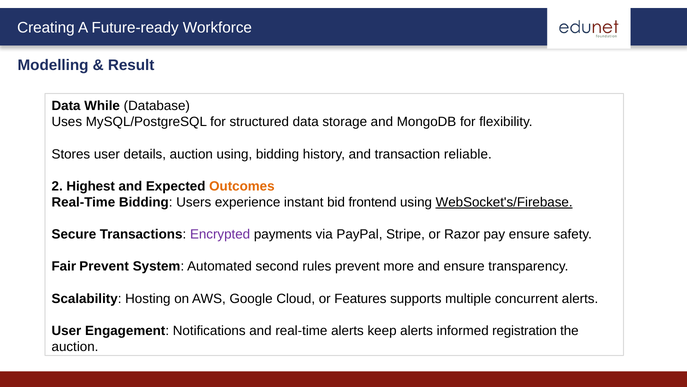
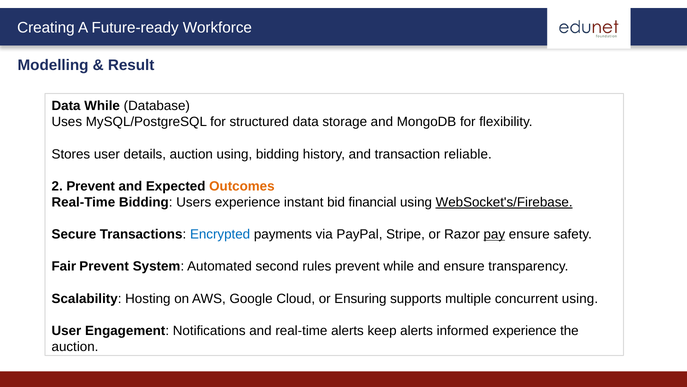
2 Highest: Highest -> Prevent (91, 186)
frontend: frontend -> financial (373, 202)
Encrypted colour: purple -> blue (220, 234)
pay underline: none -> present (494, 234)
prevent more: more -> while (399, 266)
Features: Features -> Ensuring (360, 298)
concurrent alerts: alerts -> using (580, 298)
informed registration: registration -> experience (525, 330)
